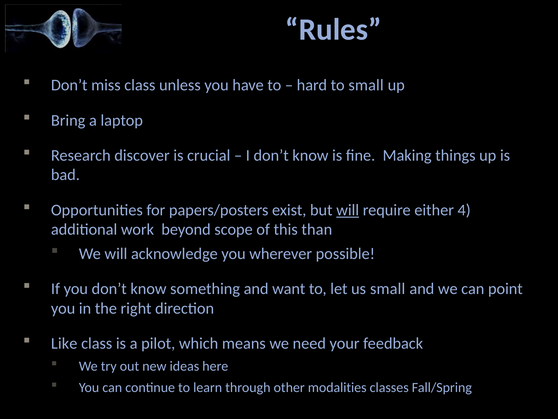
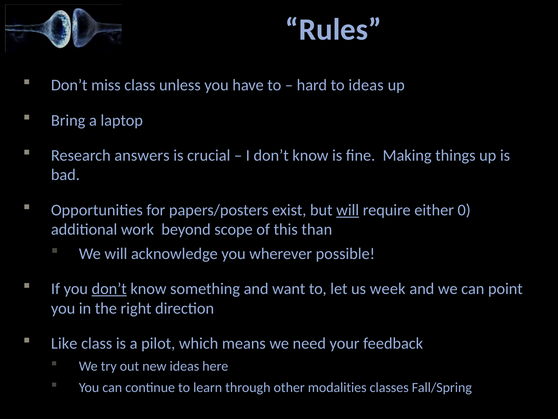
to small: small -> ideas (366, 85)
discover: discover -> answers (142, 155)
4: 4 -> 0 (464, 210)
don’t underline: none -> present (109, 289)
us small: small -> week (388, 289)
